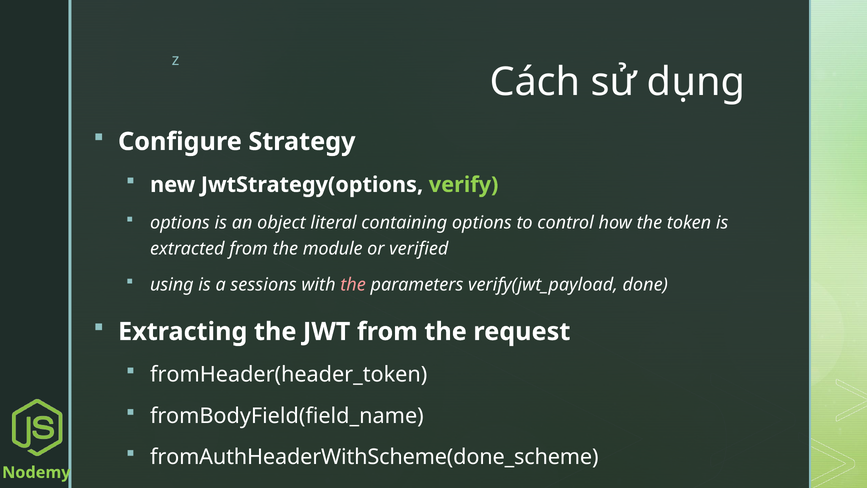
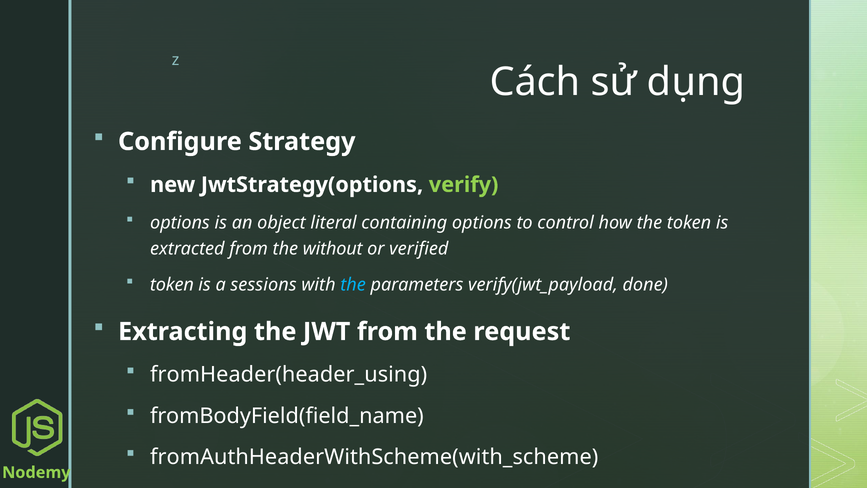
module: module -> without (333, 248)
using: using -> token (172, 284)
the colour: pink -> light blue (353, 284)
fromHeader(header_token: fromHeader(header_token -> fromHeader(header_using (289, 375)
fromAuthHeaderWithScheme(done_scheme: fromAuthHeaderWithScheme(done_scheme -> fromAuthHeaderWithScheme(with_scheme (374, 457)
